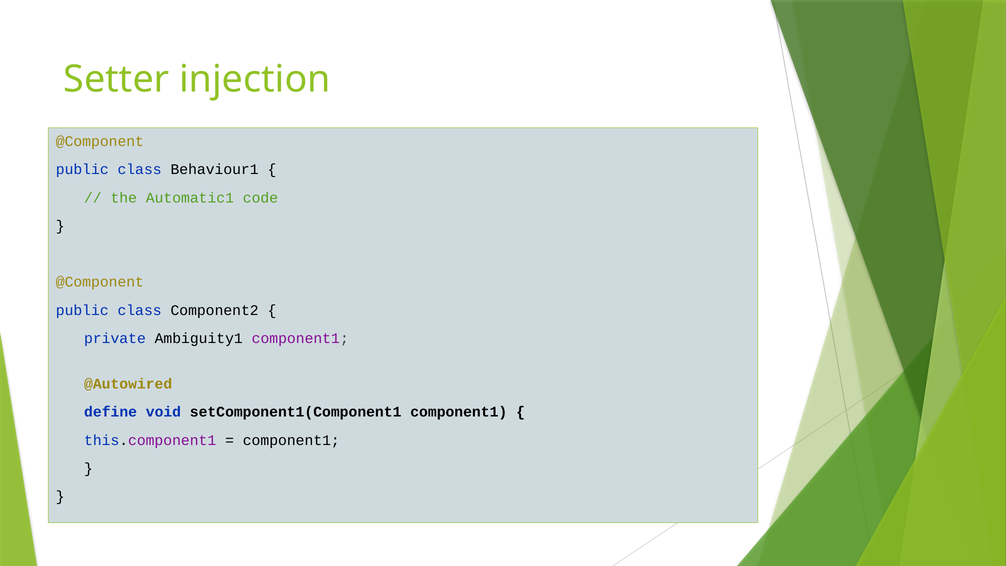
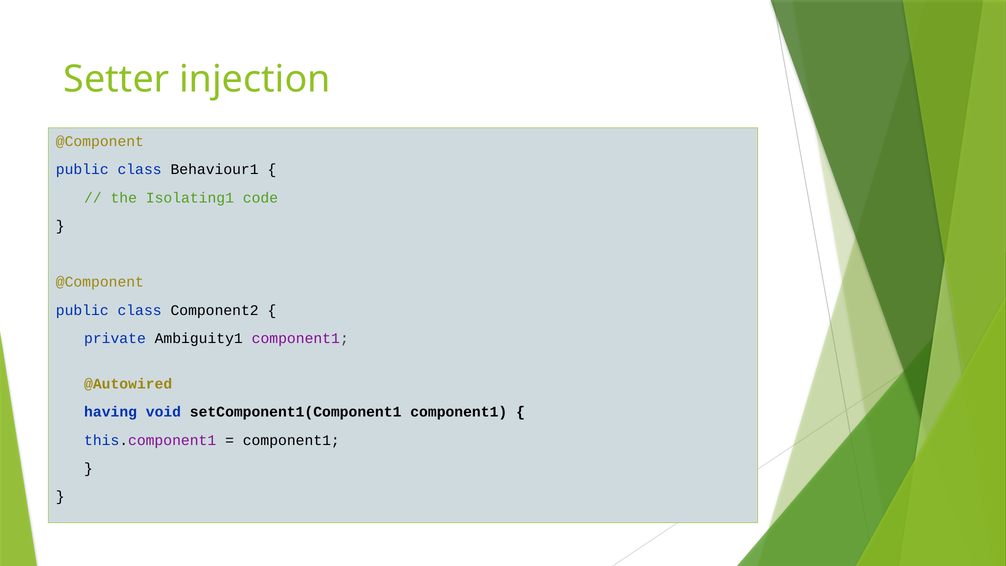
Automatic1: Automatic1 -> Isolating1 (190, 198)
define: define -> having (111, 412)
